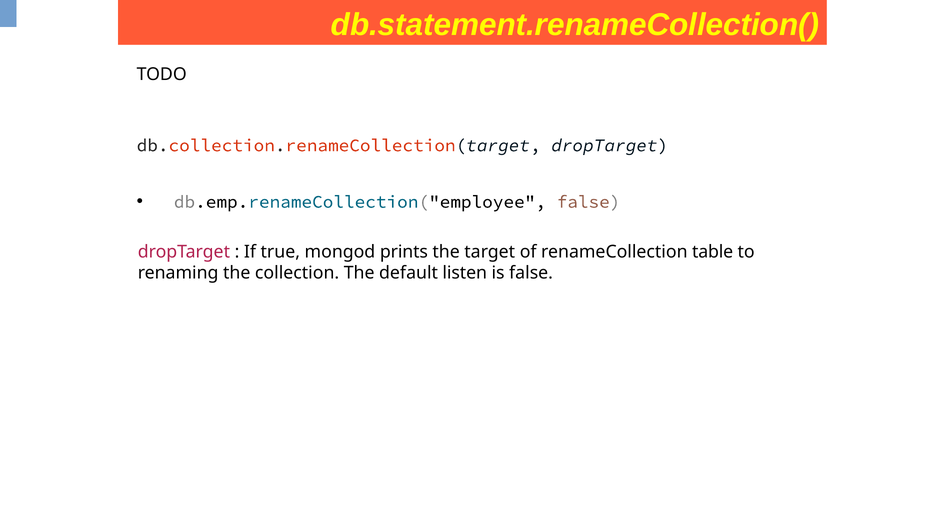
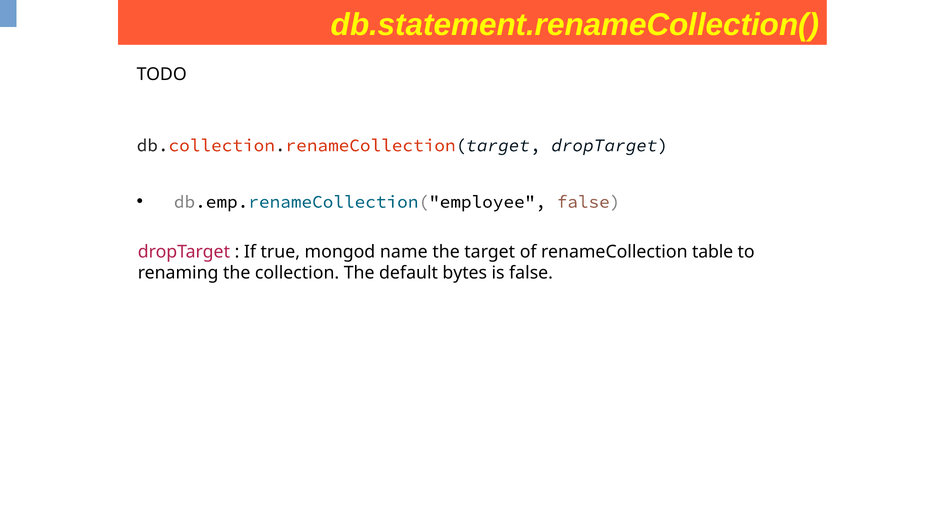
prints: prints -> name (404, 252)
listen: listen -> bytes (465, 273)
